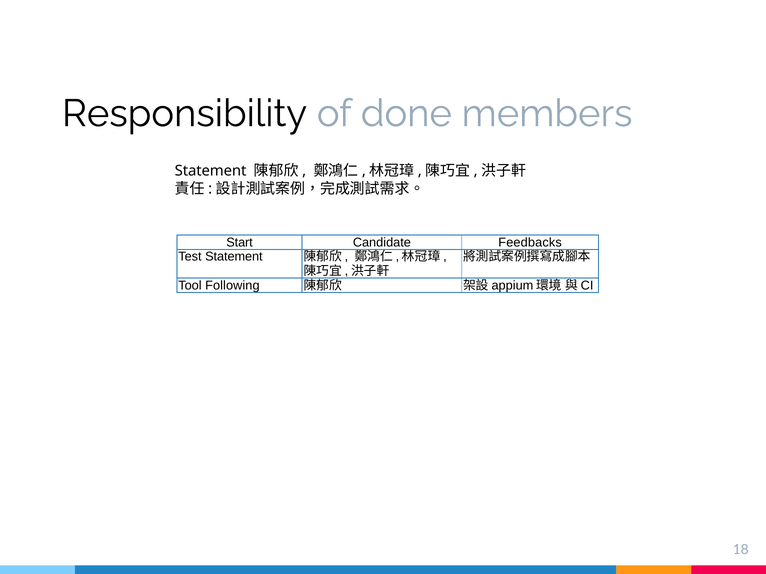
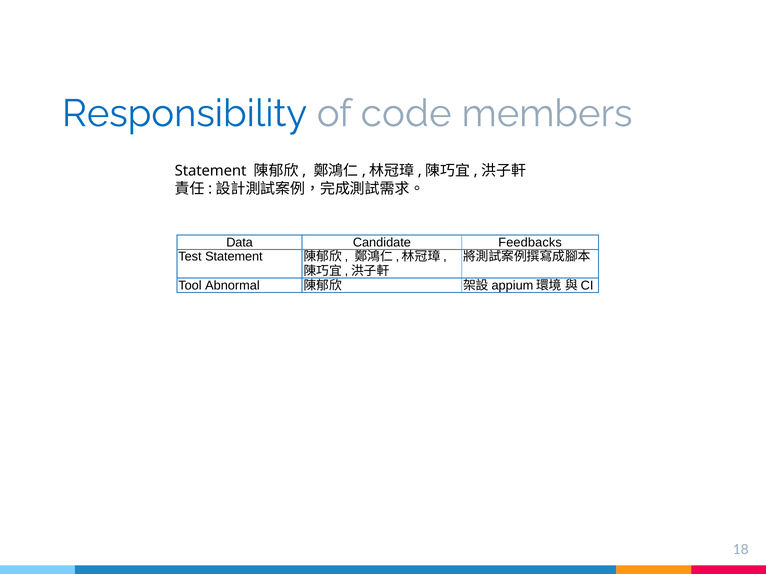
Responsibility colour: black -> blue (185, 114)
done: done -> code (406, 114)
Start: Start -> Data (240, 243)
Following: Following -> Abnormal (232, 286)
